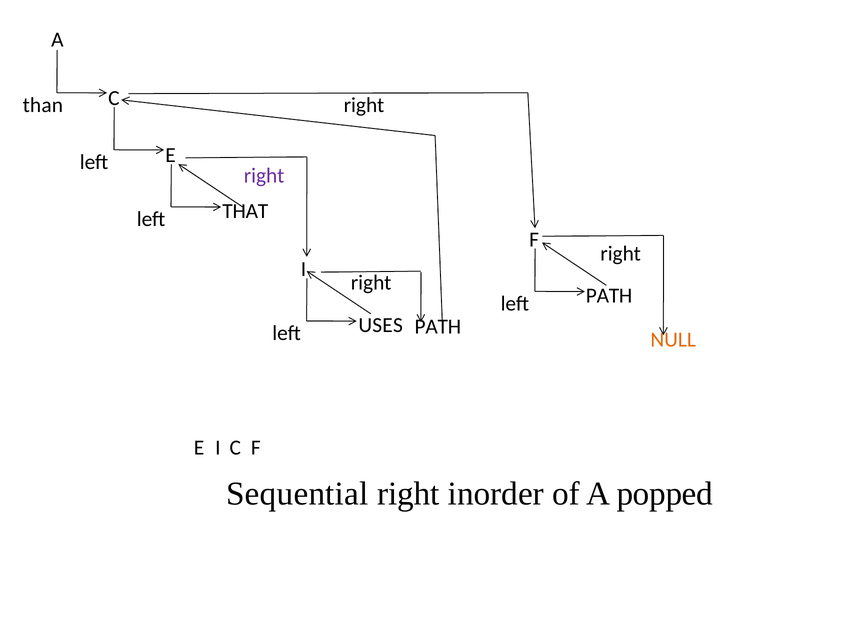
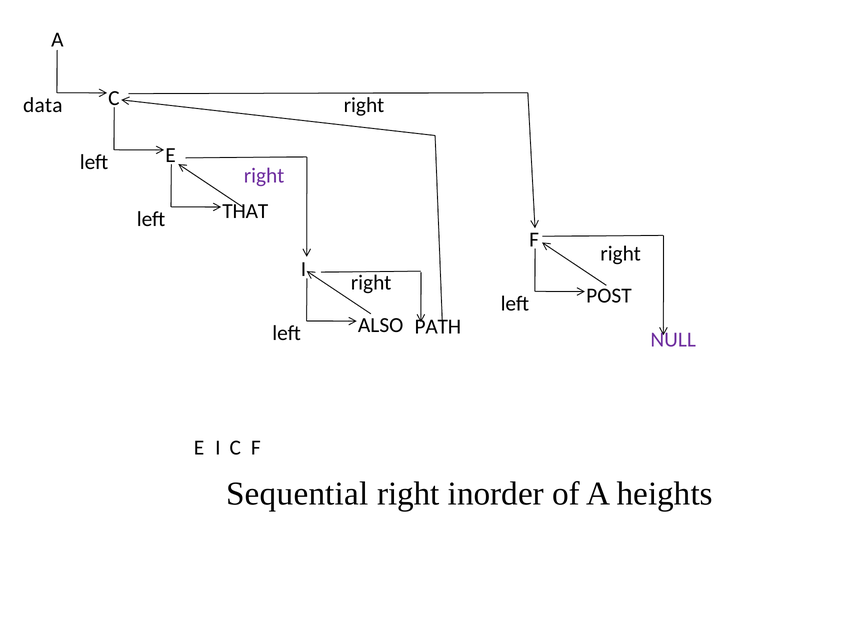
than: than -> data (43, 105)
PATH: PATH -> POST (609, 296)
USES: USES -> ALSO (381, 325)
NULL colour: orange -> purple (673, 340)
popped: popped -> heights (665, 494)
